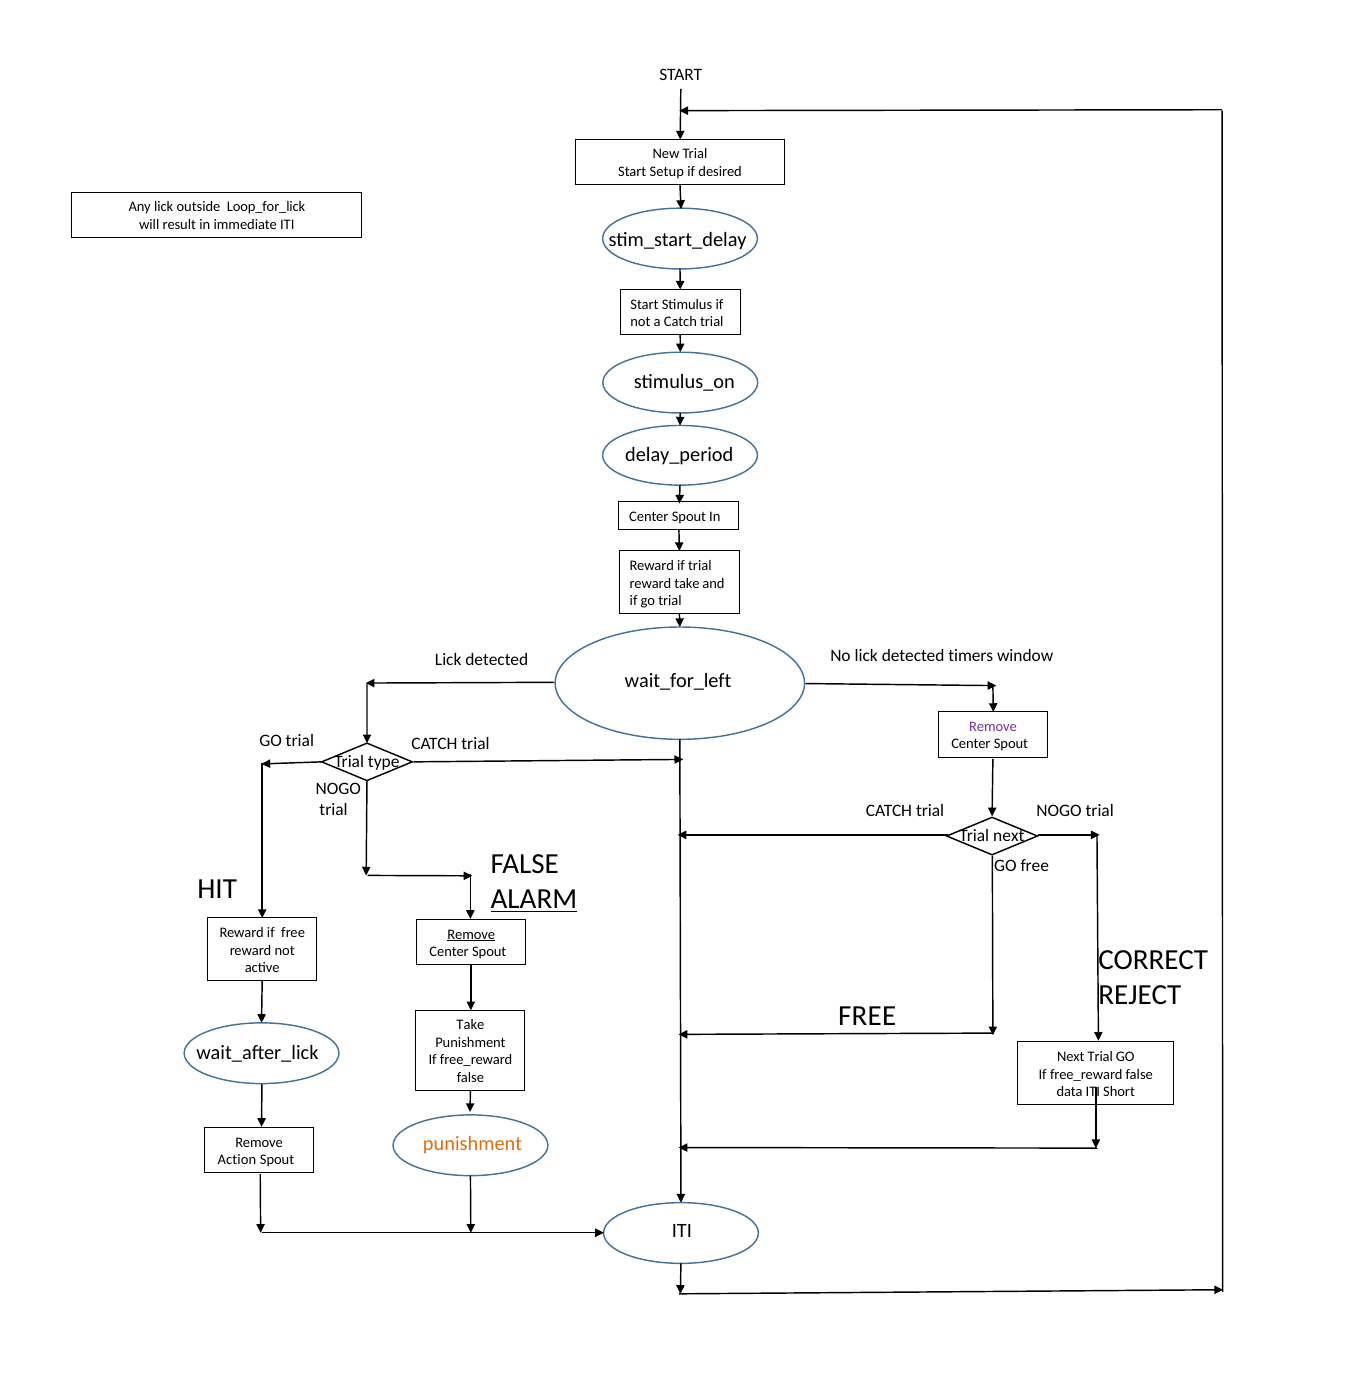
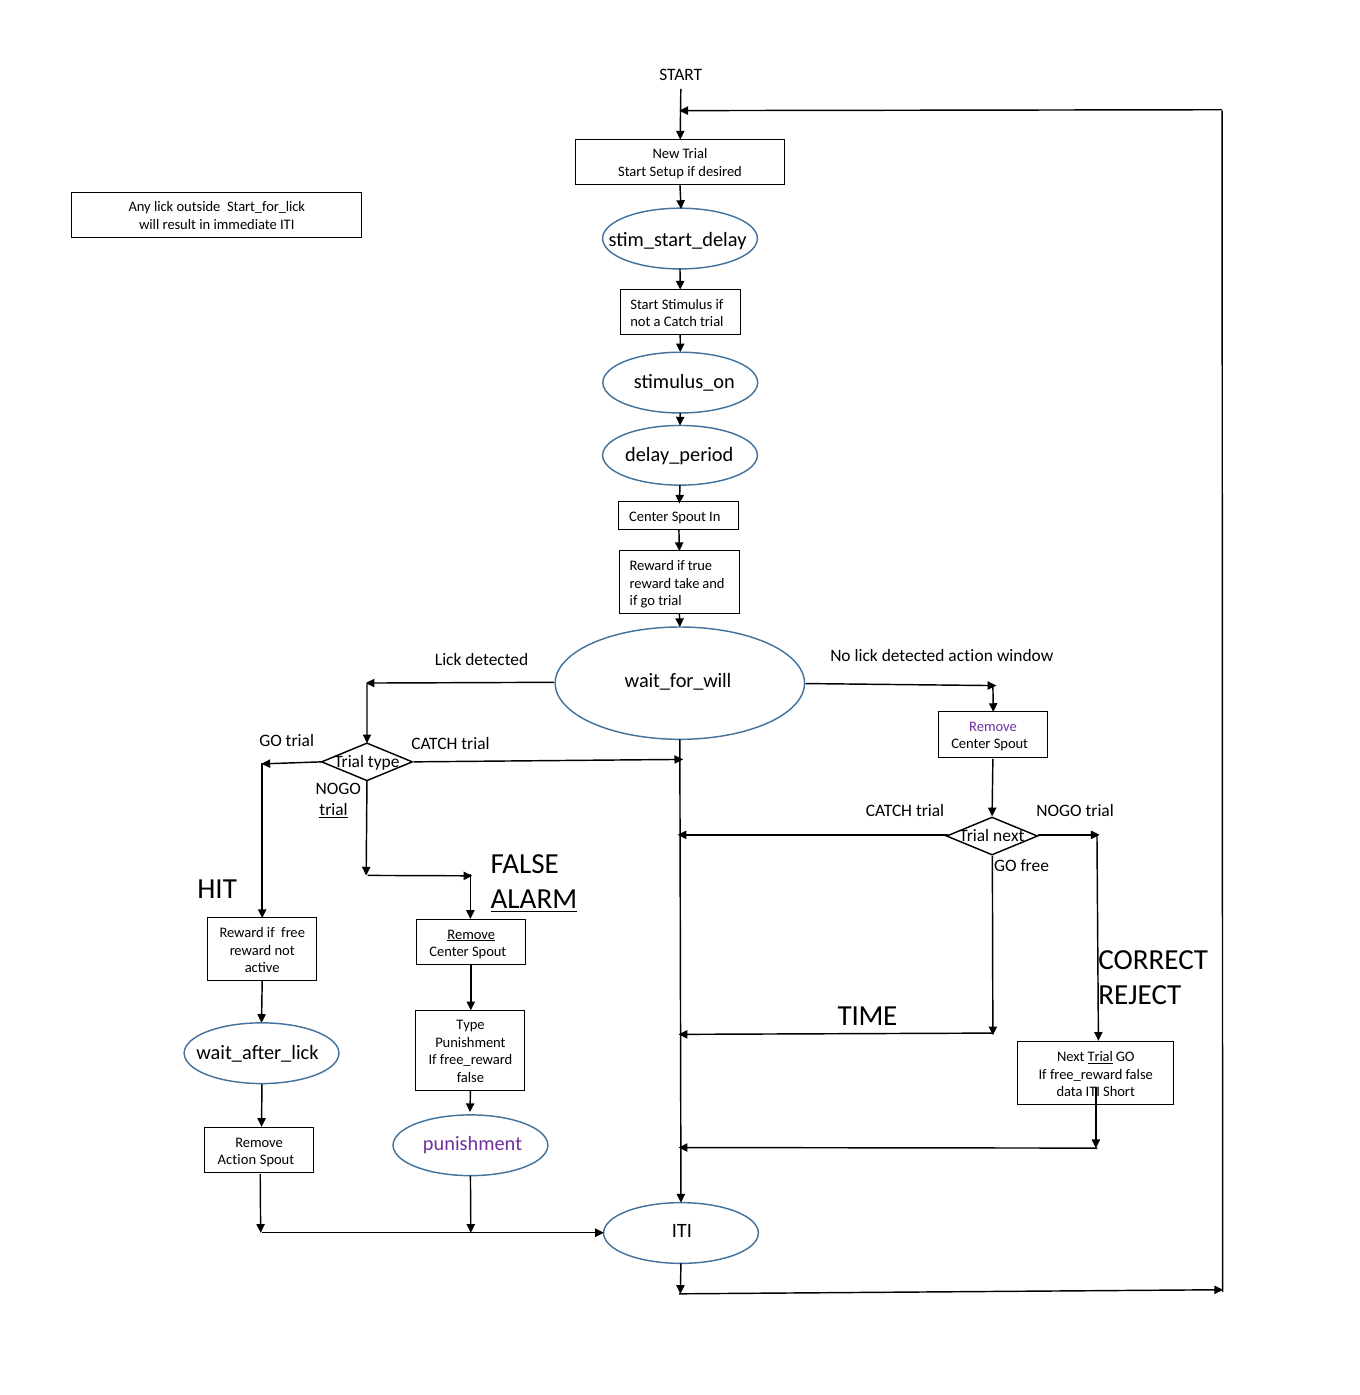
Loop_for_lick: Loop_for_lick -> Start_for_lick (266, 207)
if trial: trial -> true (700, 566)
detected timers: timers -> action (971, 656)
wait_for_left: wait_for_left -> wait_for_will (678, 681)
trial underline: none -> present (334, 809)
FREE: FREE -> TIME (868, 1016)
Take: Take -> Type (471, 1025)
Trial underline: none -> present (1100, 1057)
punishment colour: orange -> purple (473, 1144)
